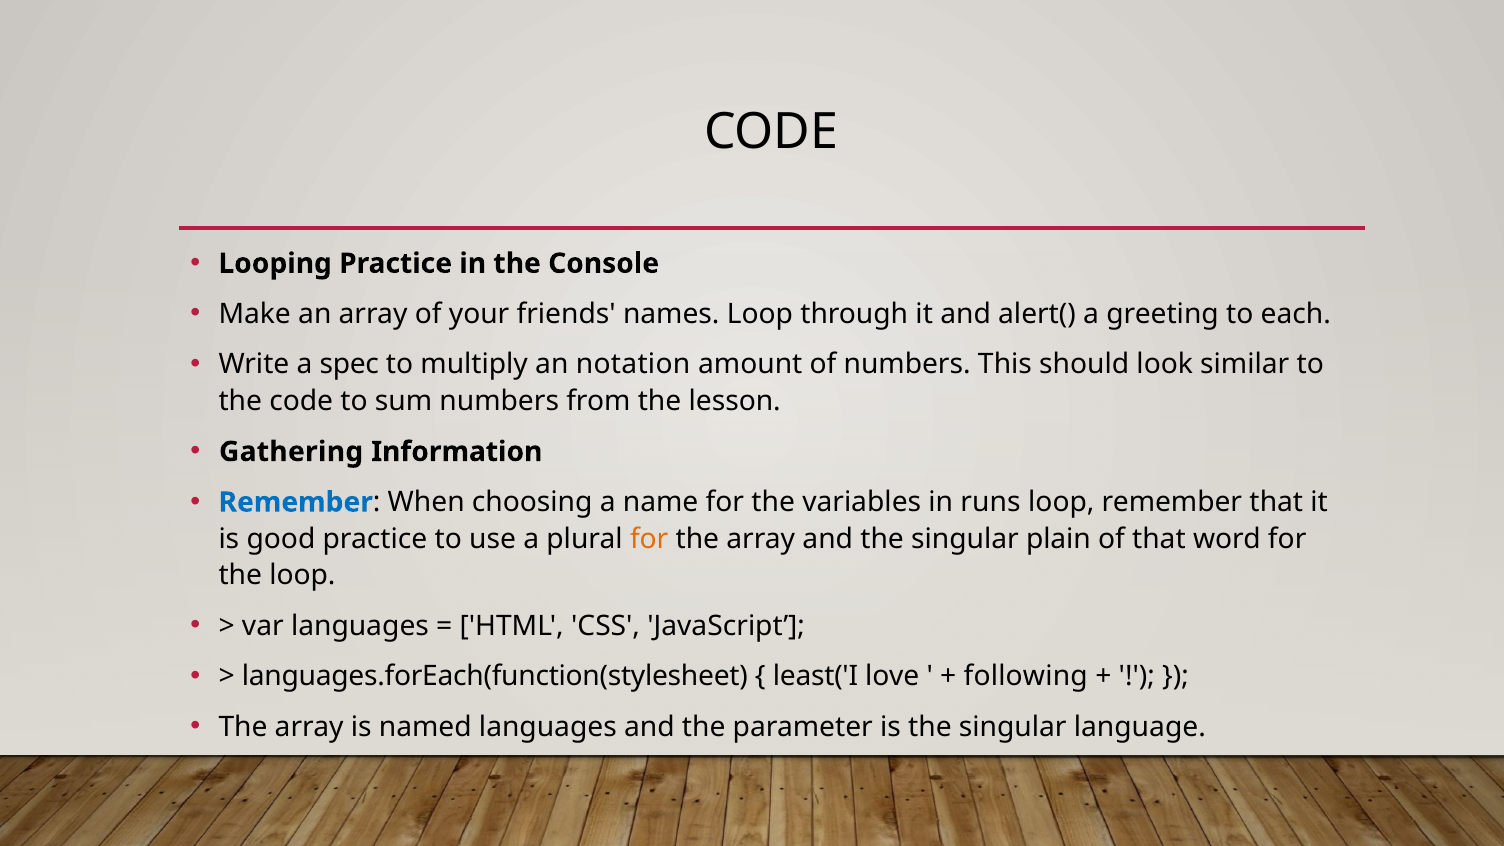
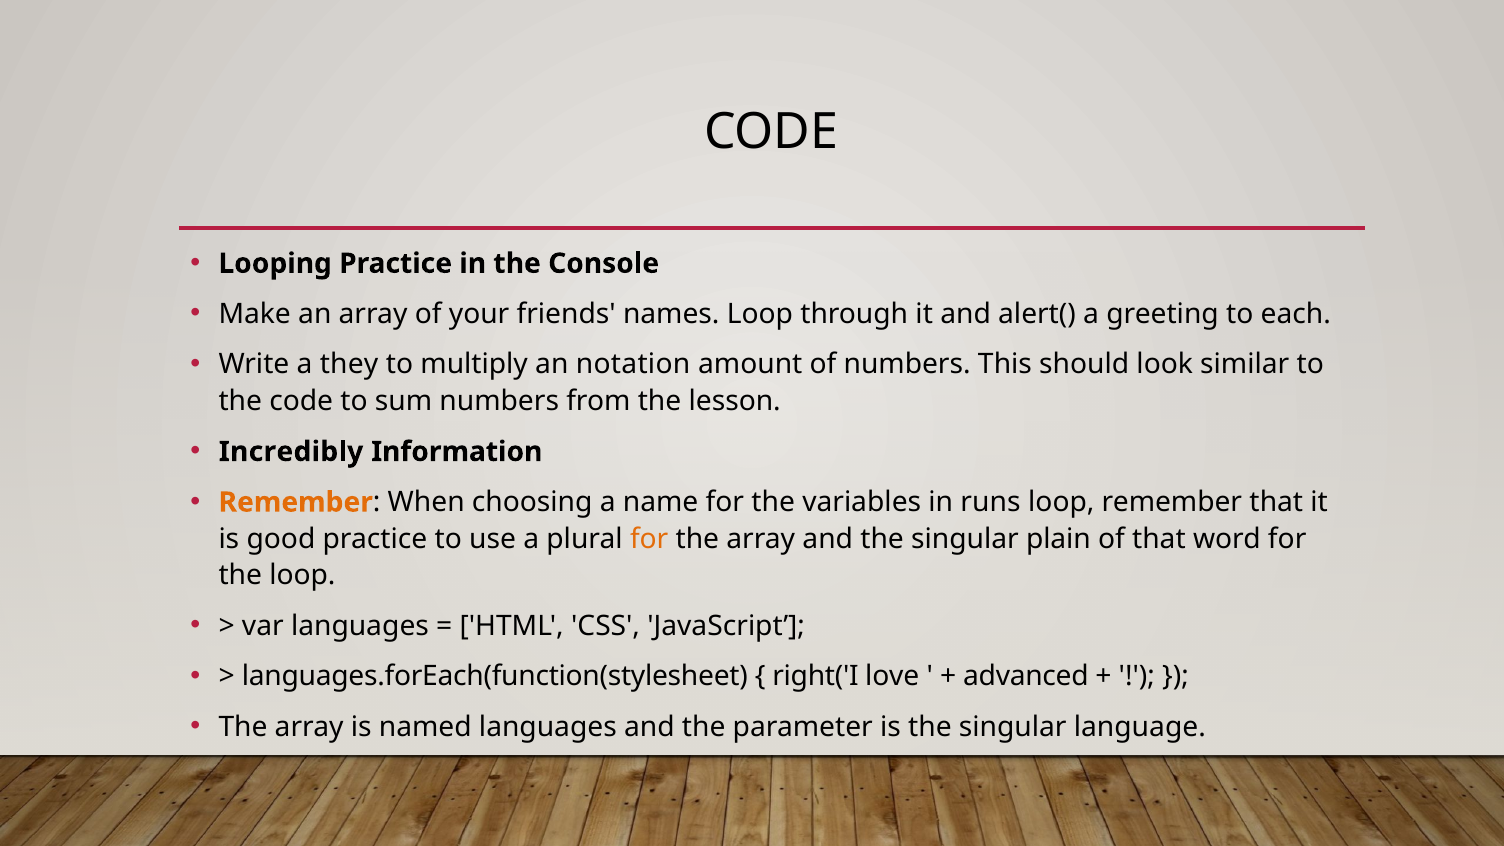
spec: spec -> they (349, 365)
Gathering: Gathering -> Incredibly (291, 452)
Remember colour: blue -> orange (296, 502)
least('I: least('I -> right('I (815, 676)
following: following -> advanced (1026, 676)
